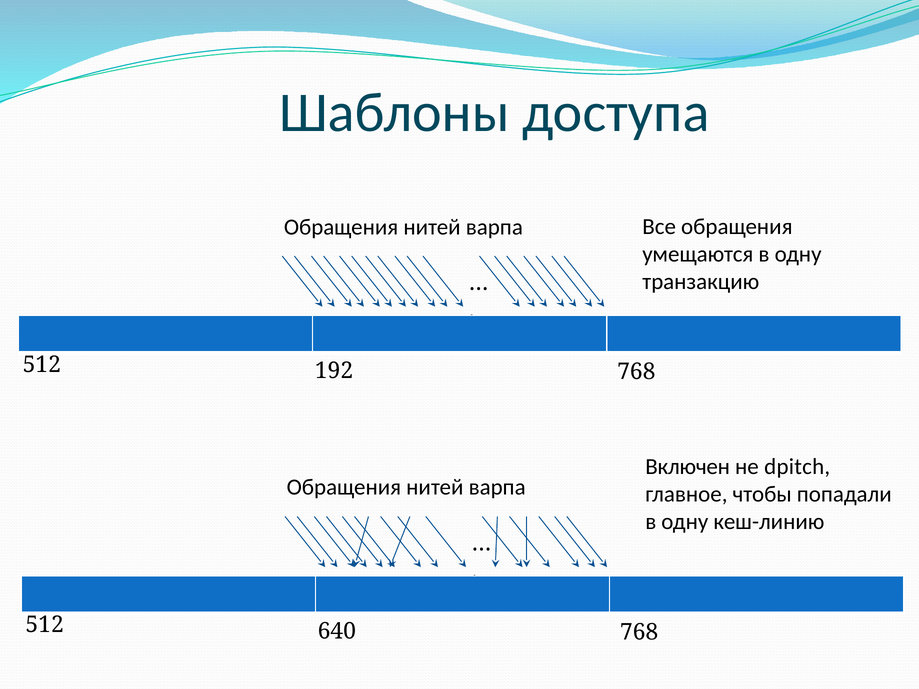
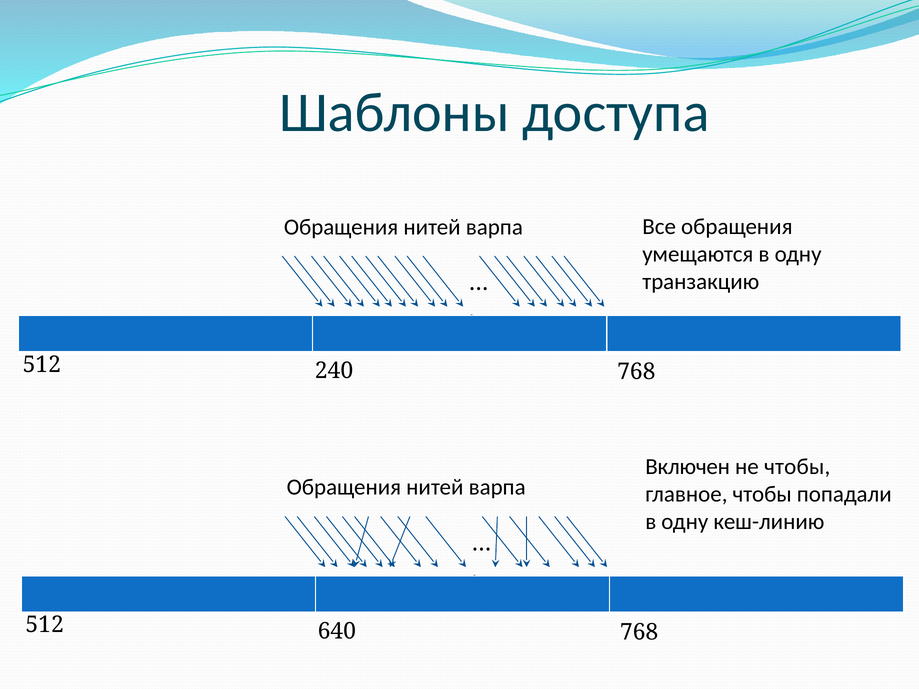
192: 192 -> 240 (334, 371)
не dpitch: dpitch -> чтобы (797, 467)
